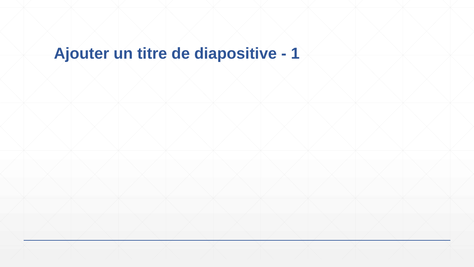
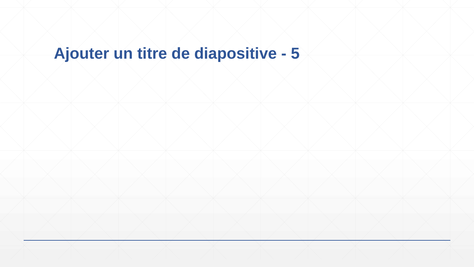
1: 1 -> 5 (295, 54)
